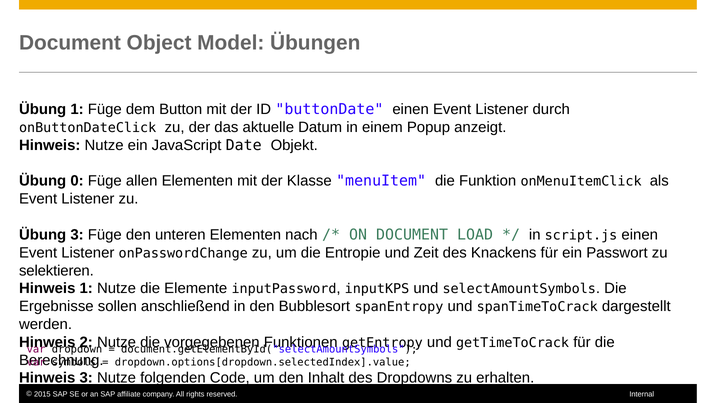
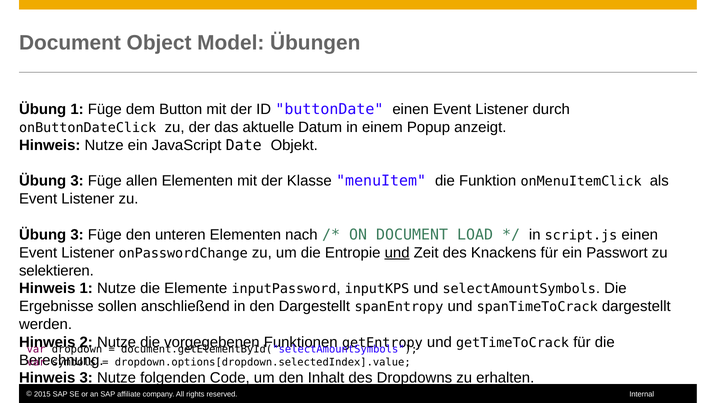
0: 0 -> 3 (77, 181)
und underline: none -> present (397, 252)
den Bubblesort: Bubblesort -> Dargestellt (314, 306)
